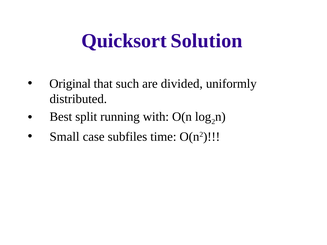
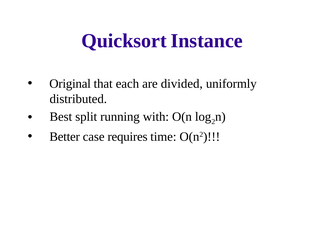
Solution: Solution -> Instance (207, 41)
such: such -> each (127, 84)
Small: Small -> Better (65, 137)
subfiles: subfiles -> requires (128, 137)
